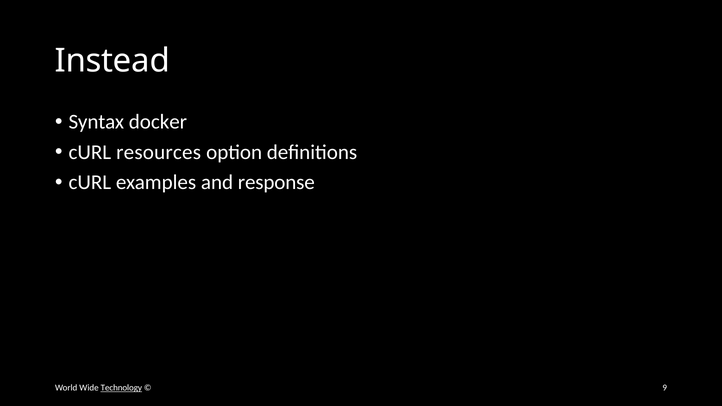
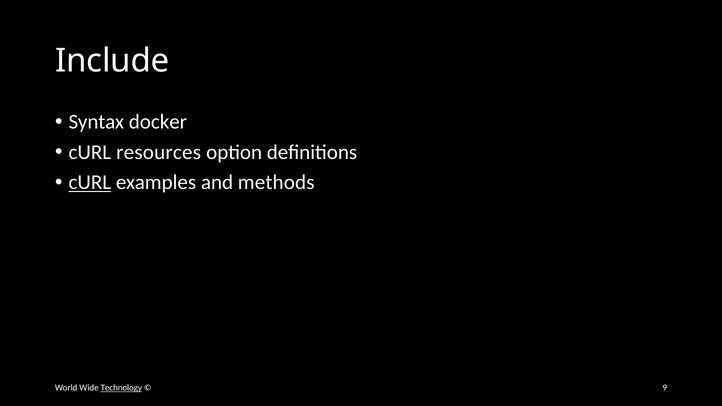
Instead: Instead -> Include (112, 61)
cURL underline: none -> present (90, 182)
response: response -> methods (276, 182)
